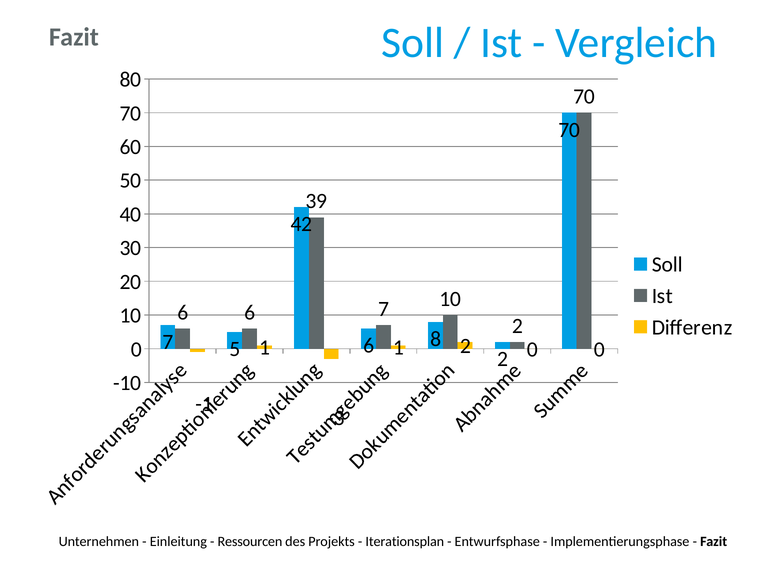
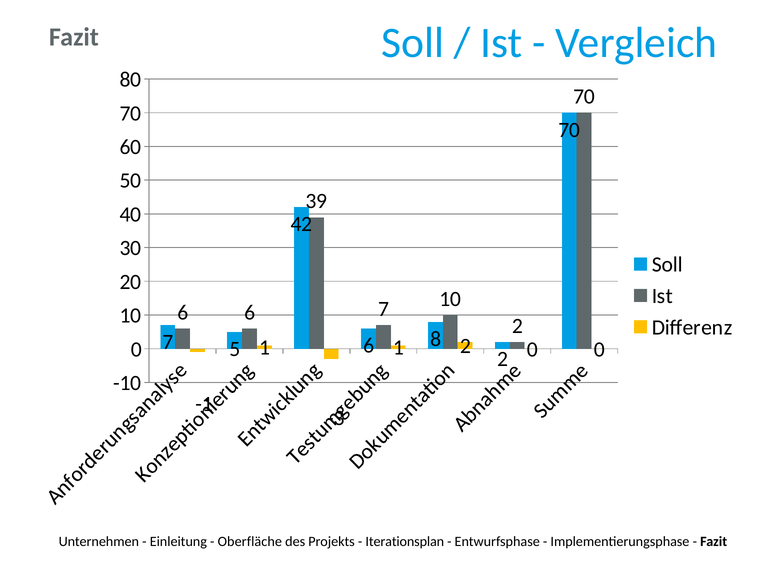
Ressourcen: Ressourcen -> Oberfläche (250, 542)
